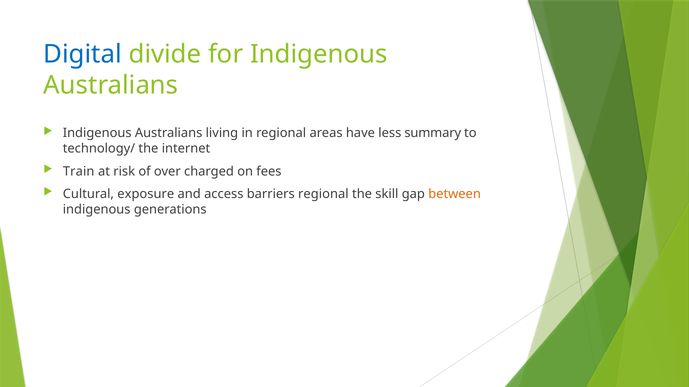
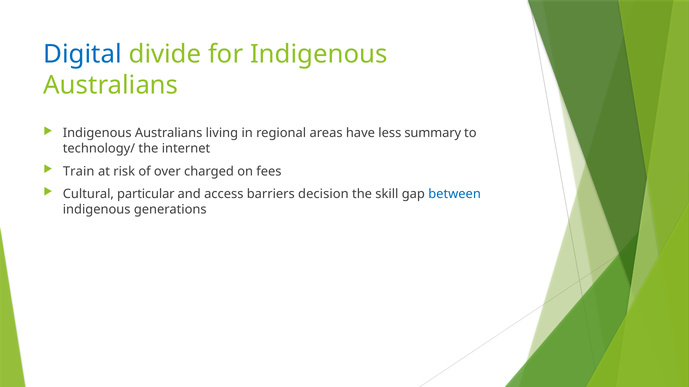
exposure: exposure -> particular (146, 194)
barriers regional: regional -> decision (323, 194)
between colour: orange -> blue (455, 194)
